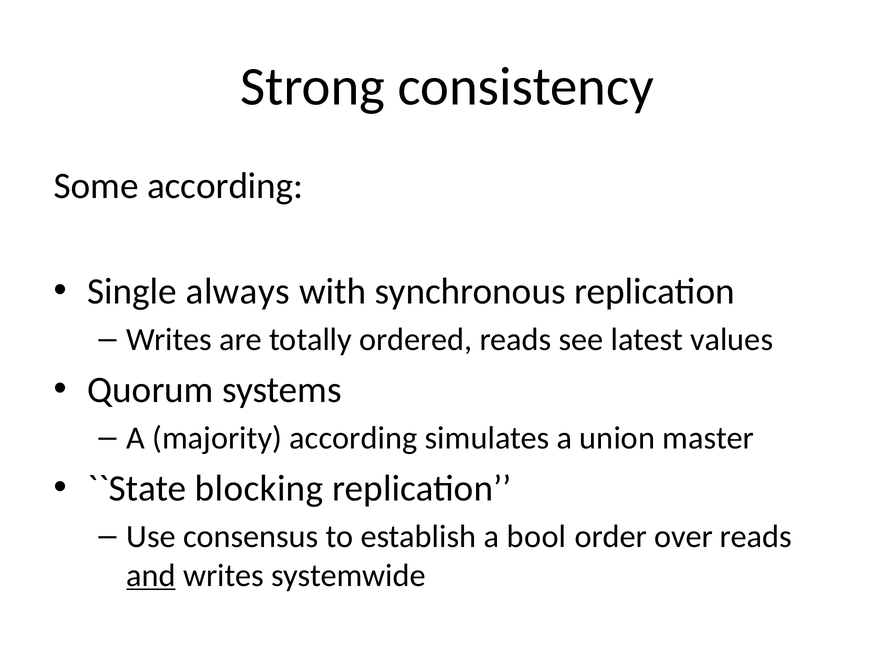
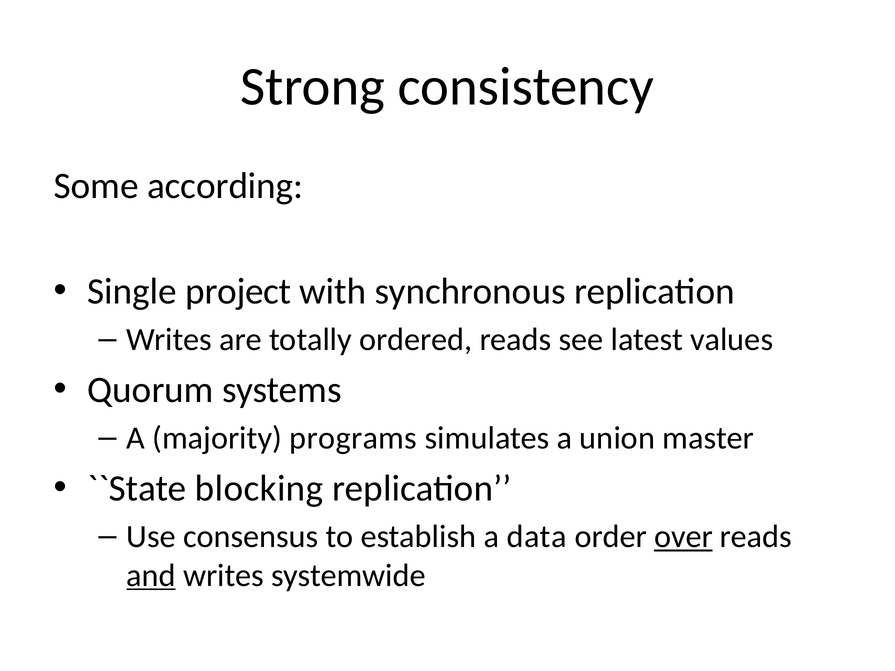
always: always -> project (238, 292)
majority according: according -> programs (353, 438)
bool: bool -> data (537, 537)
over underline: none -> present (683, 537)
